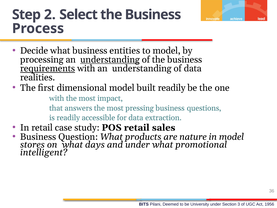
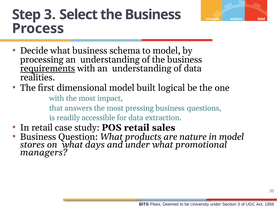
Step 2: 2 -> 3 (50, 15)
entities: entities -> schema (125, 51)
understanding underline: present -> none (110, 60)
built readily: readily -> logical (172, 88)
intelligent: intelligent -> managers (44, 152)
